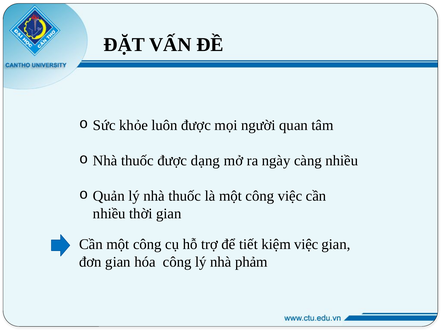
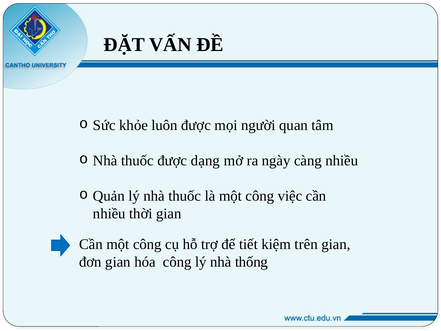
kiệm việc: việc -> trên (306, 244)
phảm: phảm -> thống (251, 262)
